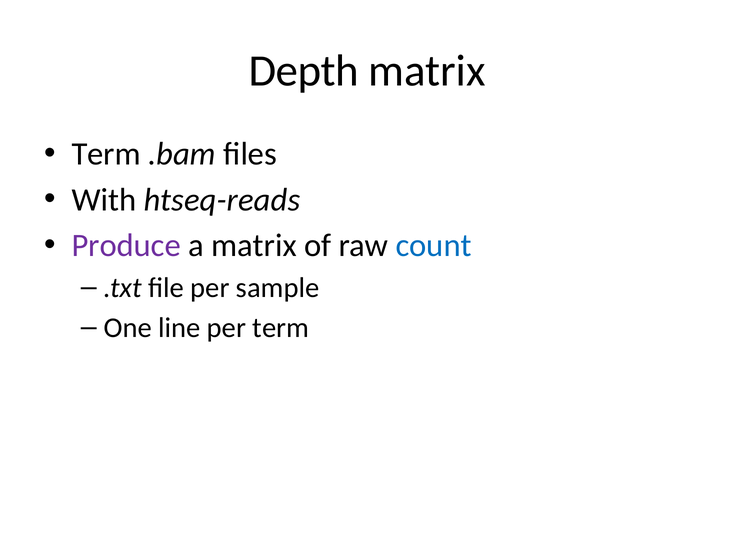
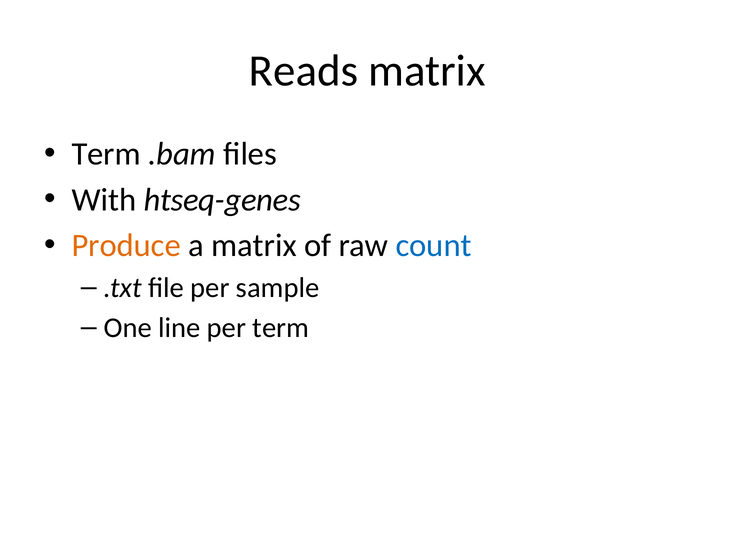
Depth: Depth -> Reads (304, 71)
htseq-reads: htseq-reads -> htseq-genes (222, 200)
Produce colour: purple -> orange (126, 246)
